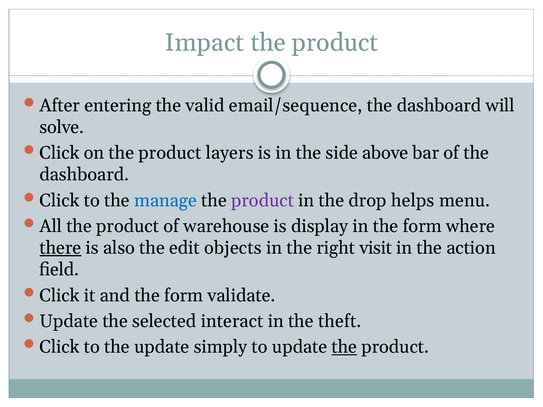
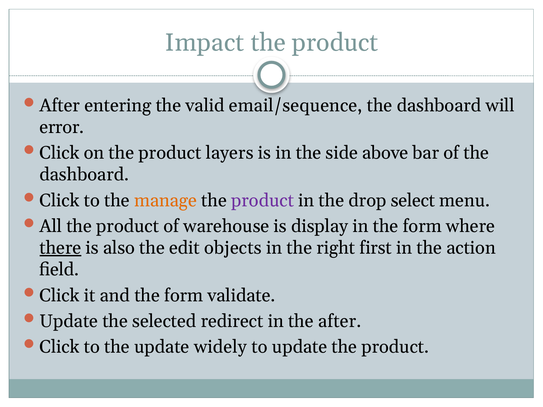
solve: solve -> error (62, 127)
manage colour: blue -> orange (166, 201)
helps: helps -> select (413, 201)
visit: visit -> first (376, 248)
interact: interact -> redirect (232, 321)
the theft: theft -> after (340, 321)
simply: simply -> widely (220, 347)
the underline: present -> none (344, 347)
